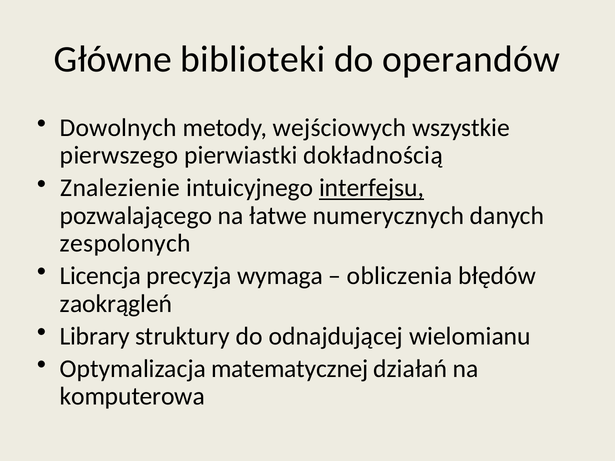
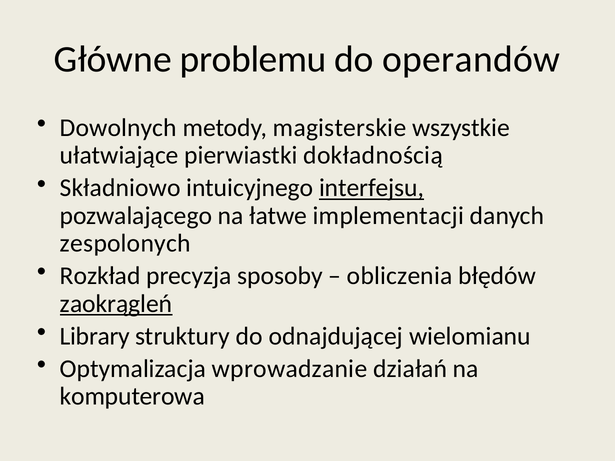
biblioteki: biblioteki -> problemu (253, 60)
wejściowych: wejściowych -> magisterskie (340, 128)
pierwszego: pierwszego -> ułatwiające (119, 156)
Znalezienie: Znalezienie -> Składniowo (120, 188)
numerycznych: numerycznych -> implementacji (388, 216)
Licencja: Licencja -> Rozkład (100, 276)
wymaga: wymaga -> sposoby (280, 276)
zaokrągleń underline: none -> present (116, 304)
matematycznej: matematycznej -> wprowadzanie (290, 369)
